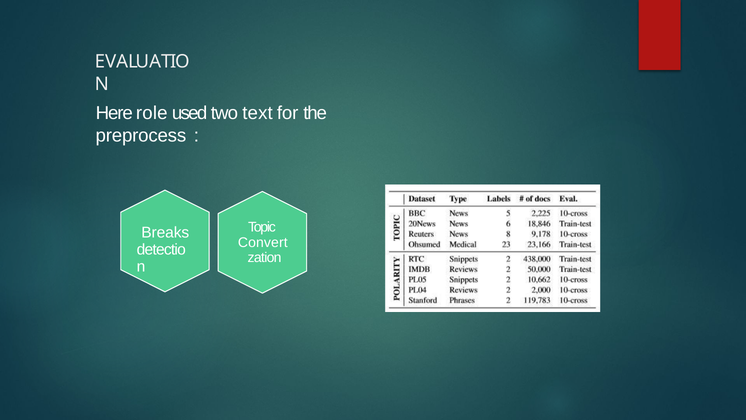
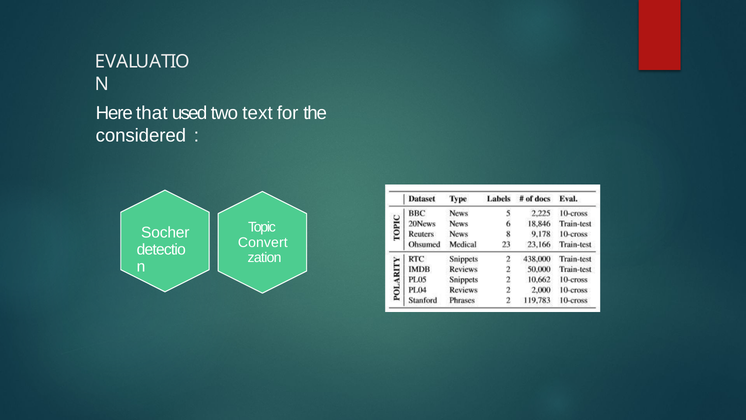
role: role -> that (152, 113)
preprocess: preprocess -> considered (141, 135)
Breaks: Breaks -> Socher (165, 232)
